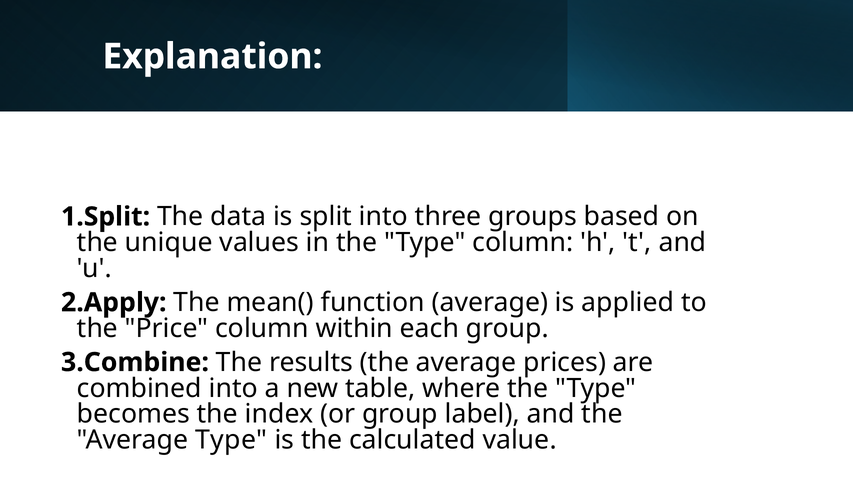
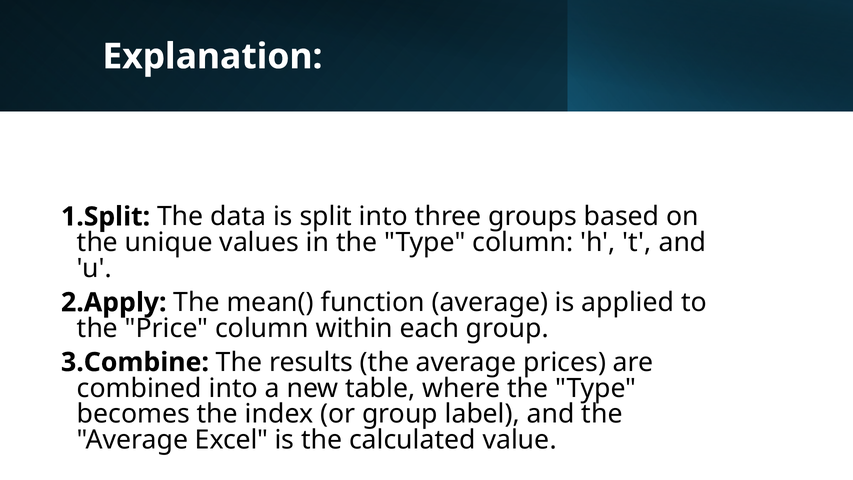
Average Type: Type -> Excel (232, 440)
